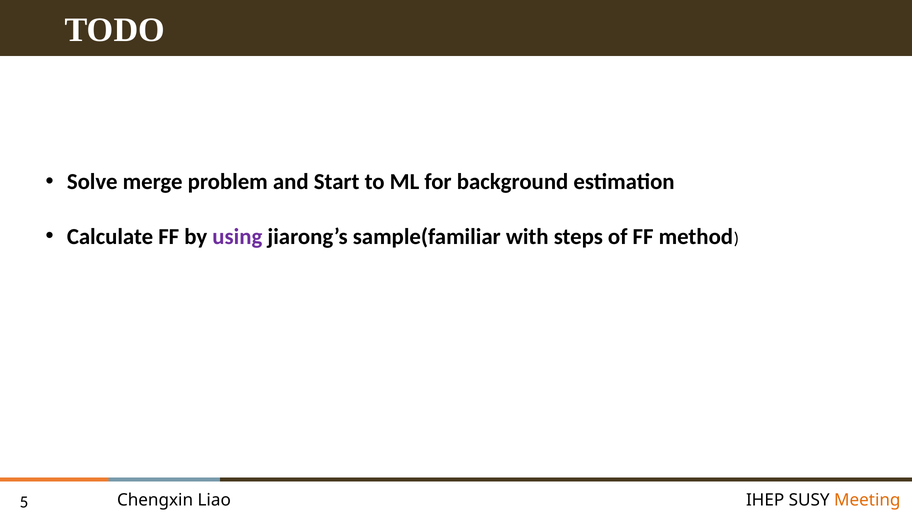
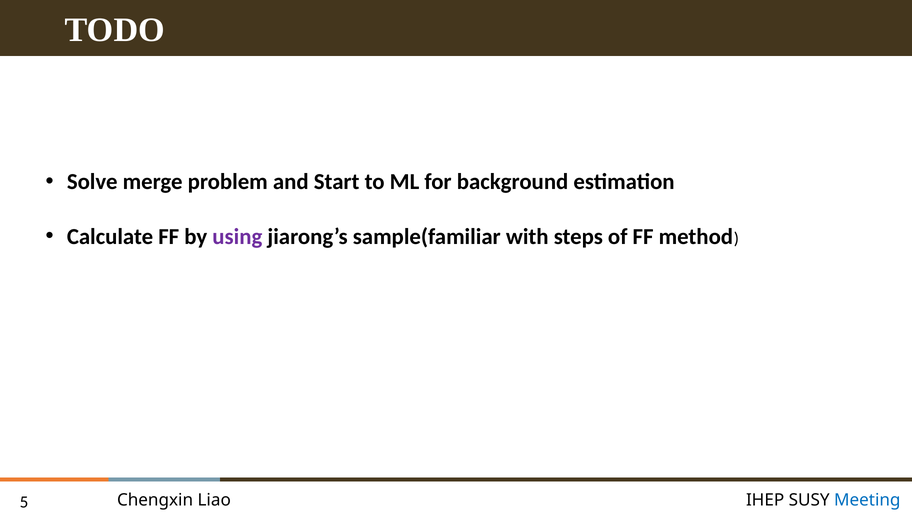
Meeting colour: orange -> blue (867, 500)
